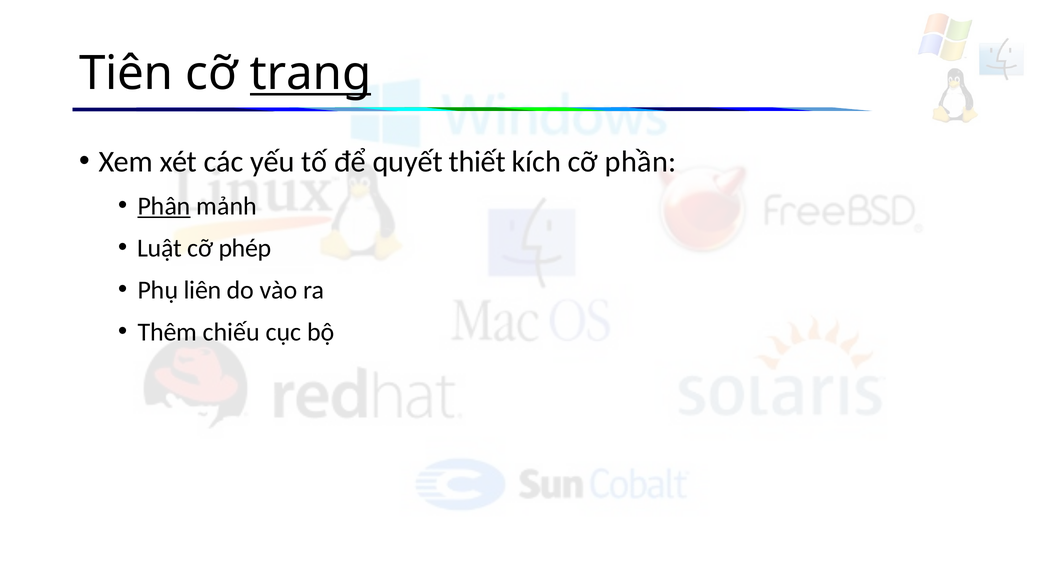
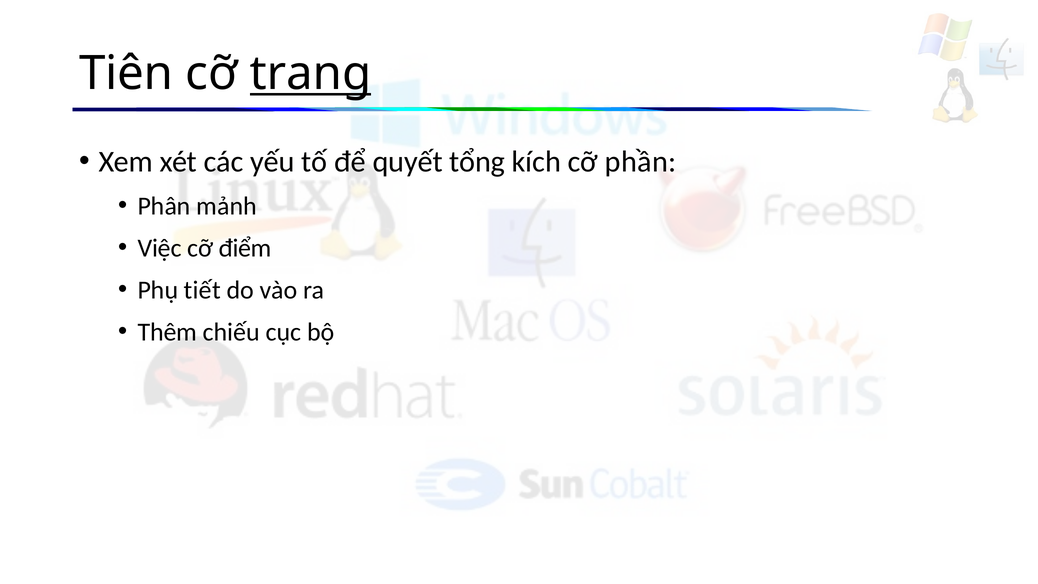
thiết: thiết -> tổng (477, 162)
Phân underline: present -> none (164, 206)
Luật: Luật -> Việc (160, 248)
phép: phép -> điểm (245, 248)
liên: liên -> tiết (202, 290)
